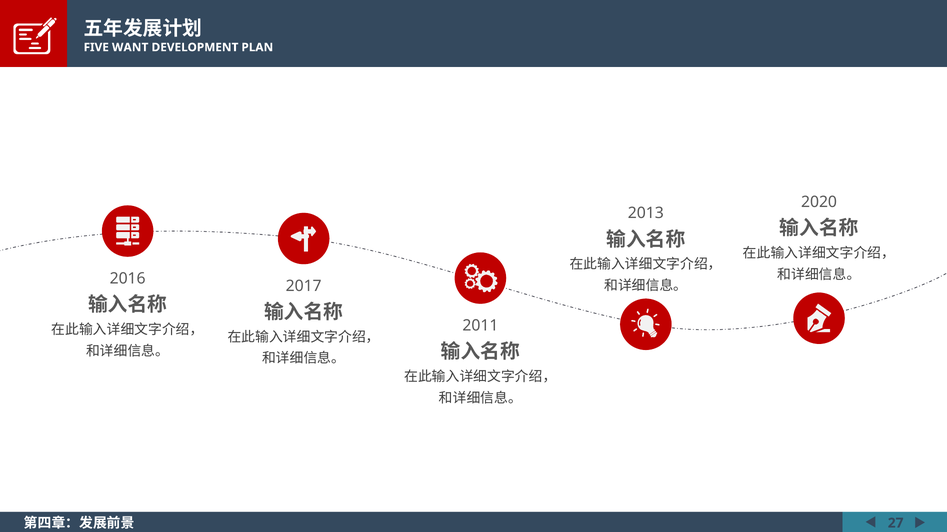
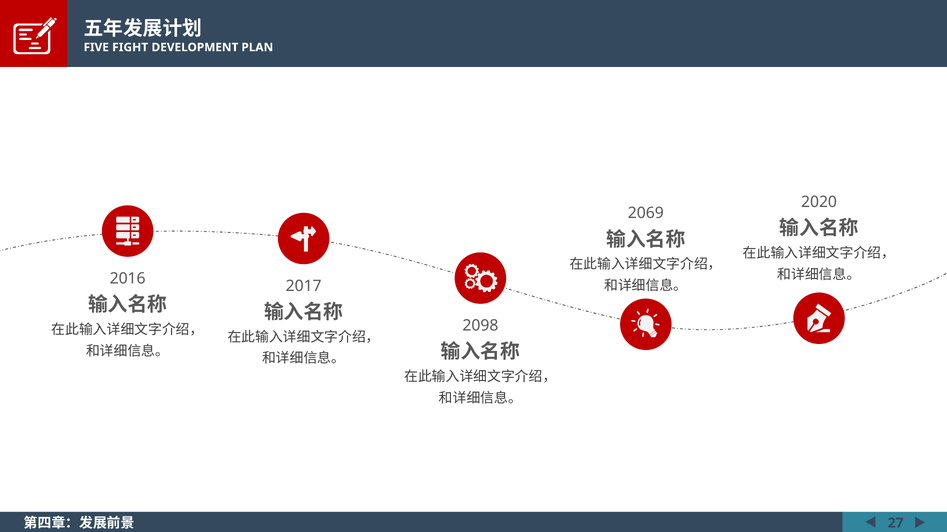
WANT: WANT -> FIGHT (130, 47)
2013: 2013 -> 2069 (646, 213)
2011: 2011 -> 2098 (480, 326)
